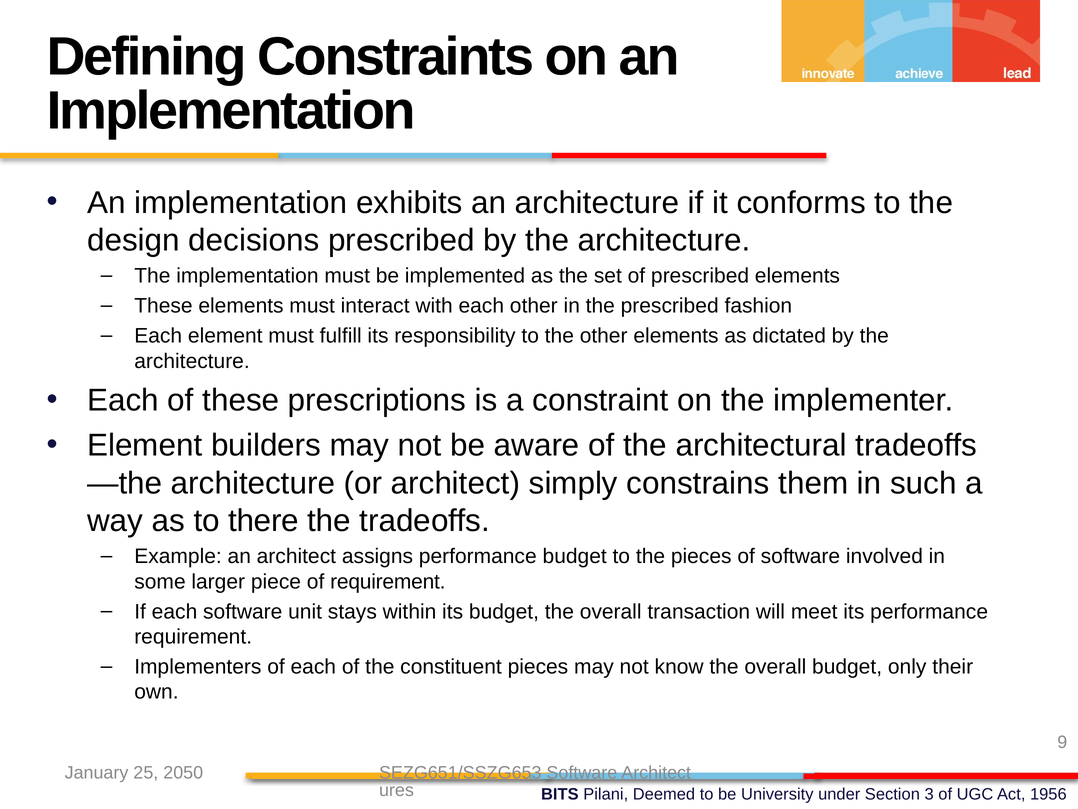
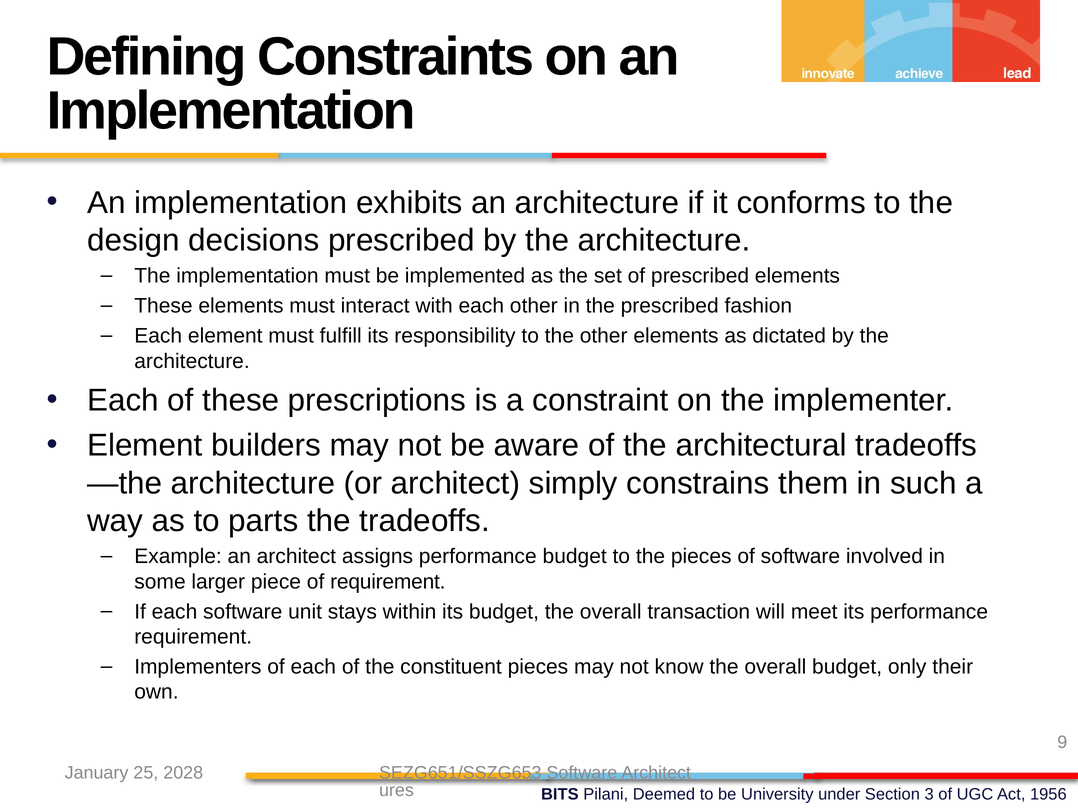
there: there -> parts (263, 521)
2050: 2050 -> 2028 (183, 772)
